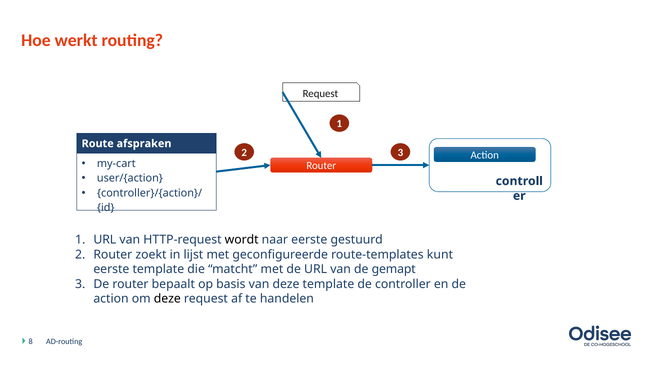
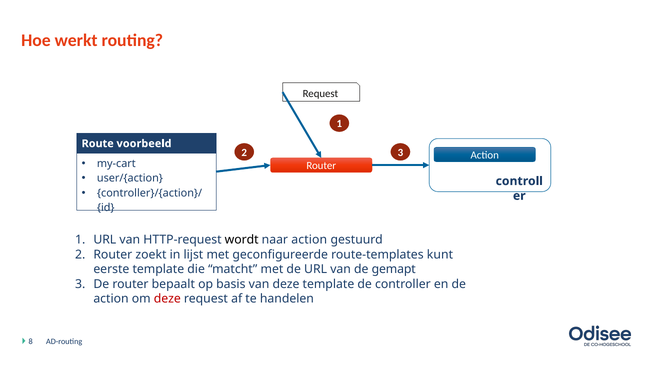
afspraken: afspraken -> voorbeeld (144, 143)
naar eerste: eerste -> action (309, 239)
deze colour: black -> red (167, 298)
